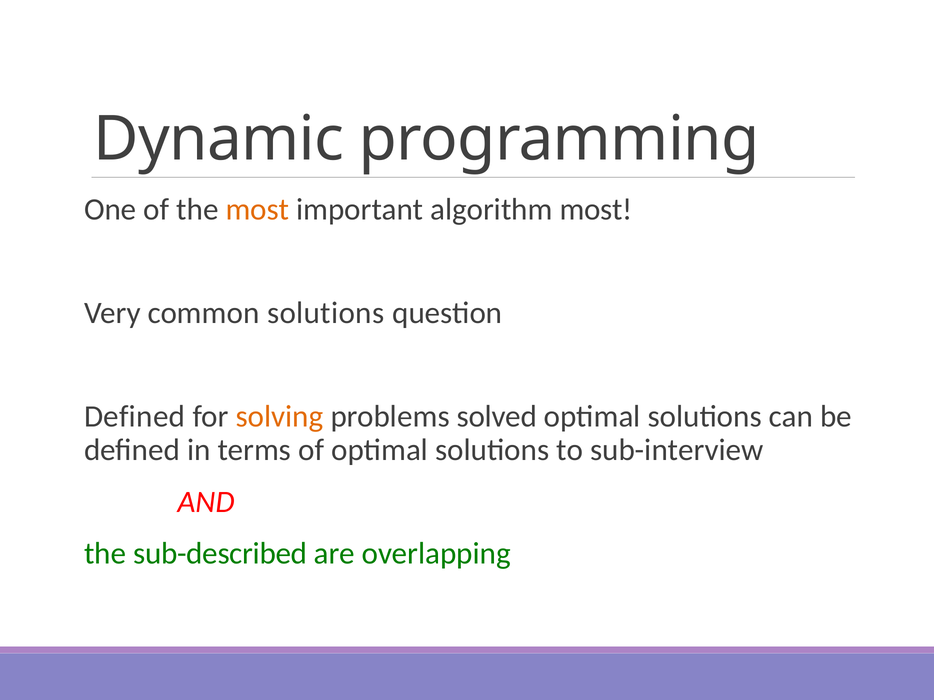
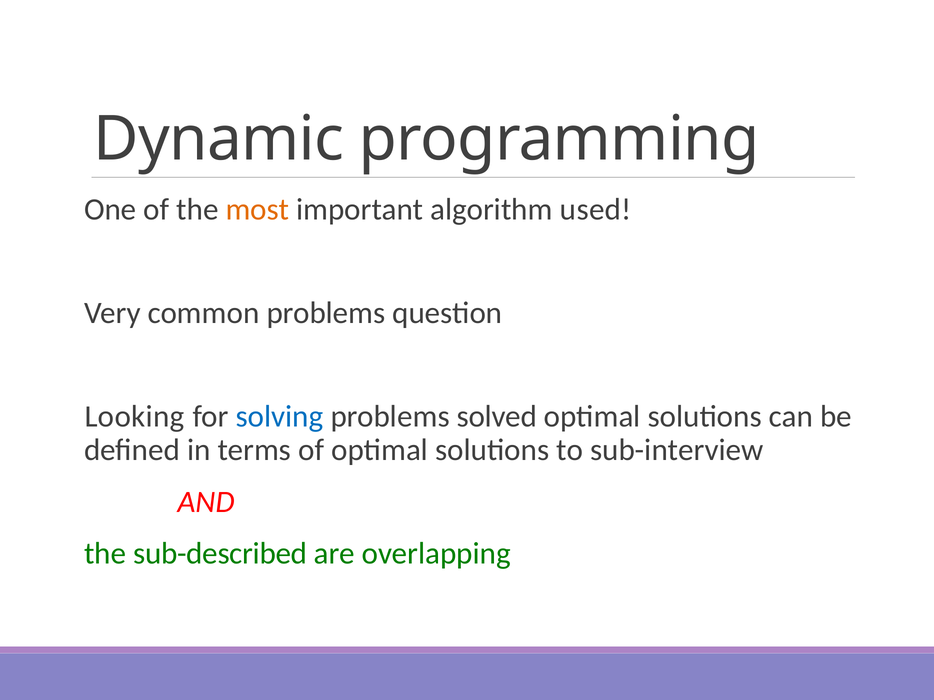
algorithm most: most -> used (596, 210)
common solutions: solutions -> problems (326, 313)
Defined: Defined -> Looking (135, 417)
solving colour: orange -> blue (280, 417)
